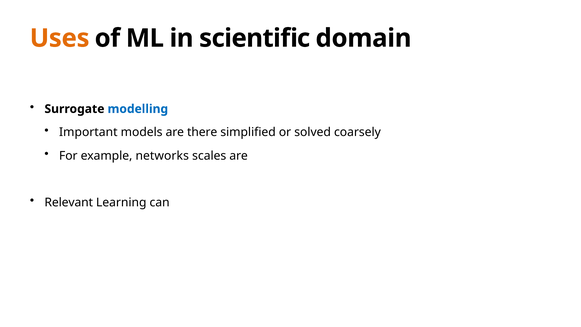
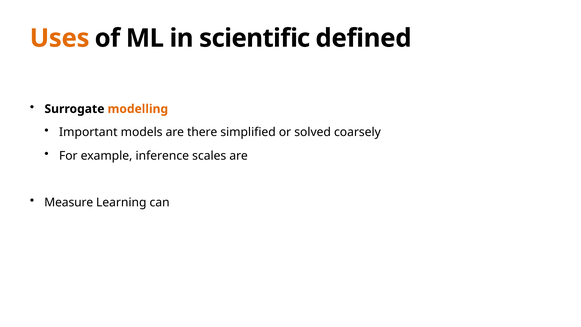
domain: domain -> defined (363, 38)
modelling colour: blue -> orange (138, 109)
networks: networks -> inference (162, 156)
Relevant: Relevant -> Measure (69, 202)
